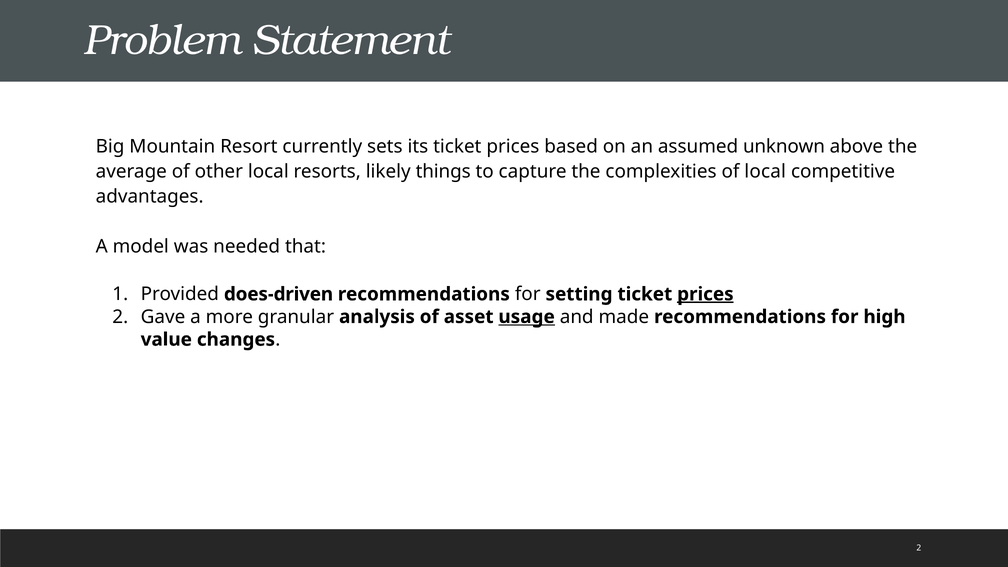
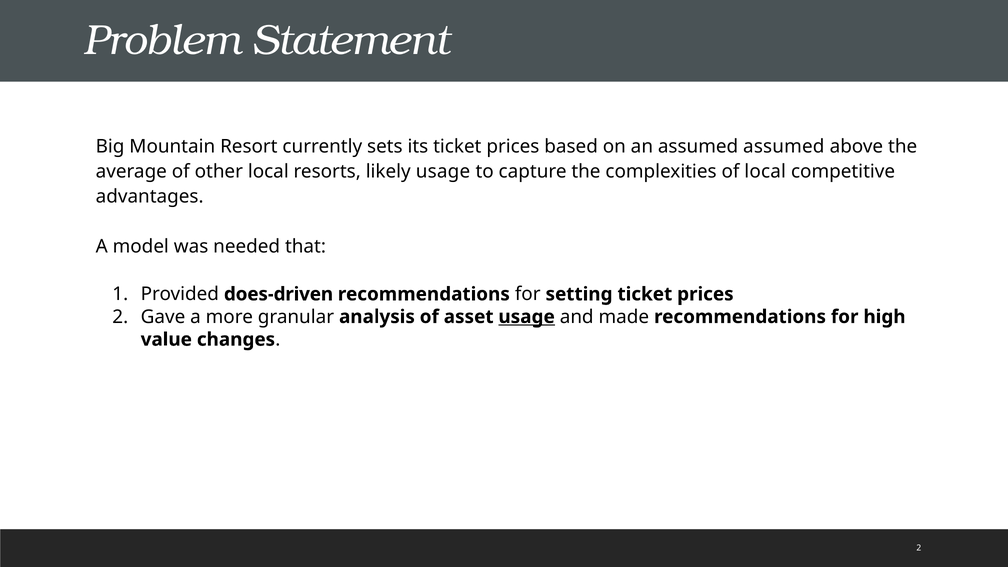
assumed unknown: unknown -> assumed (784, 147)
likely things: things -> usage (443, 172)
prices underline: present -> none (705, 294)
